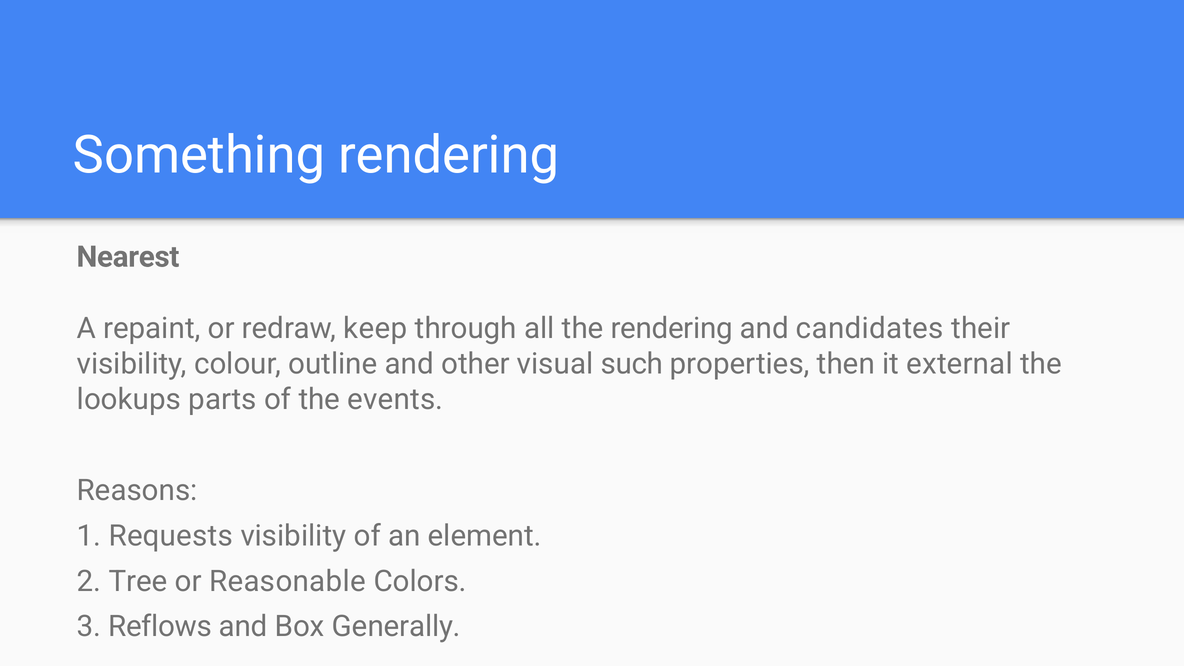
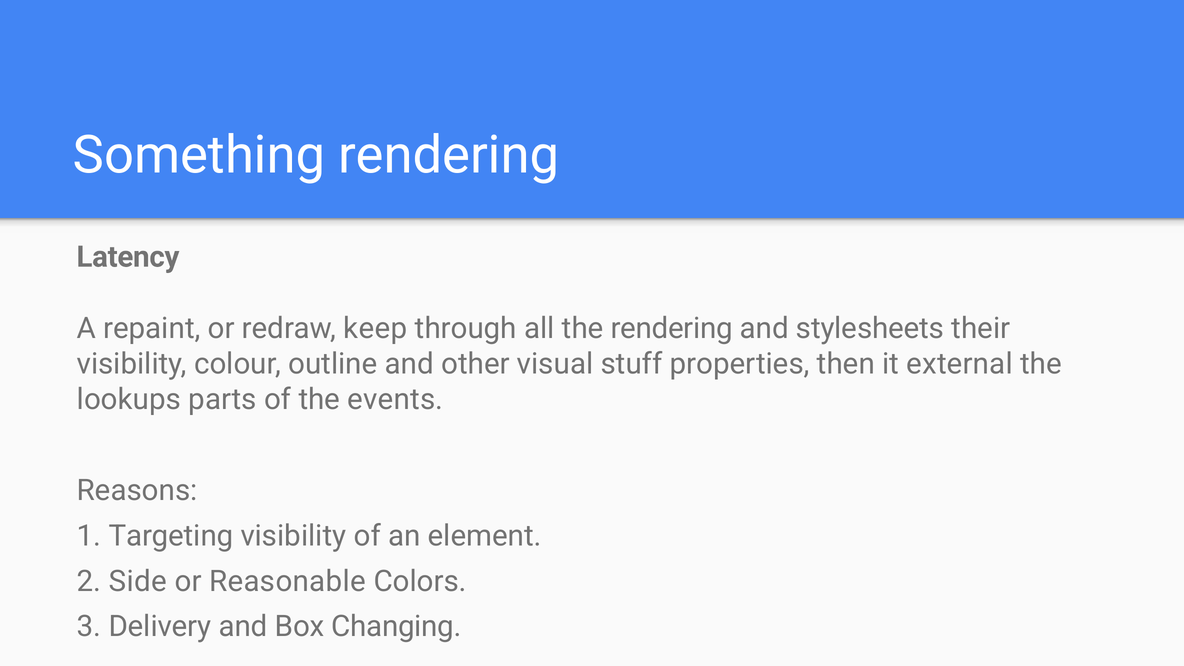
Nearest: Nearest -> Latency (128, 257)
candidates: candidates -> stylesheets (870, 329)
such: such -> stuff (632, 364)
Requests: Requests -> Targeting (171, 536)
Tree: Tree -> Side (138, 581)
Reflows: Reflows -> Delivery (160, 627)
Generally: Generally -> Changing (396, 627)
